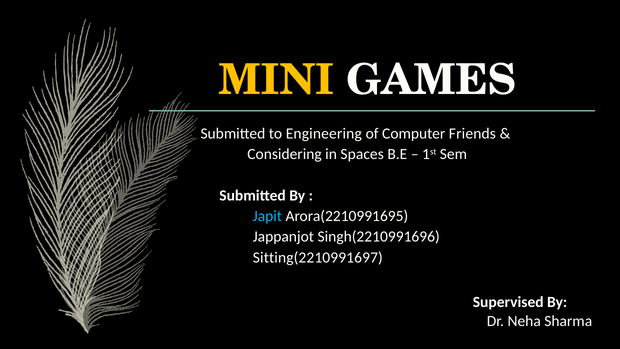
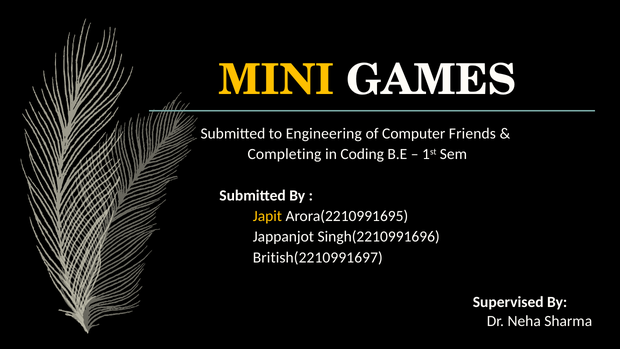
Considering: Considering -> Completing (284, 154)
Spaces: Spaces -> Coding (362, 154)
Japit colour: light blue -> yellow (267, 216)
Sitting(2210991697: Sitting(2210991697 -> British(2210991697 (318, 257)
